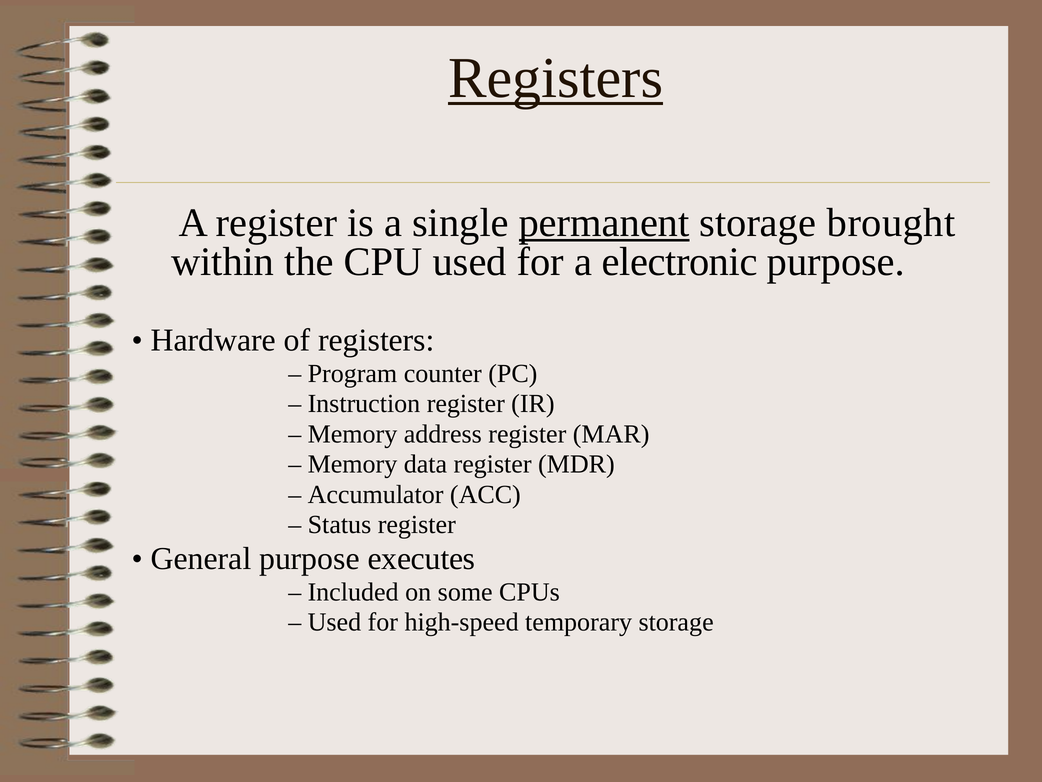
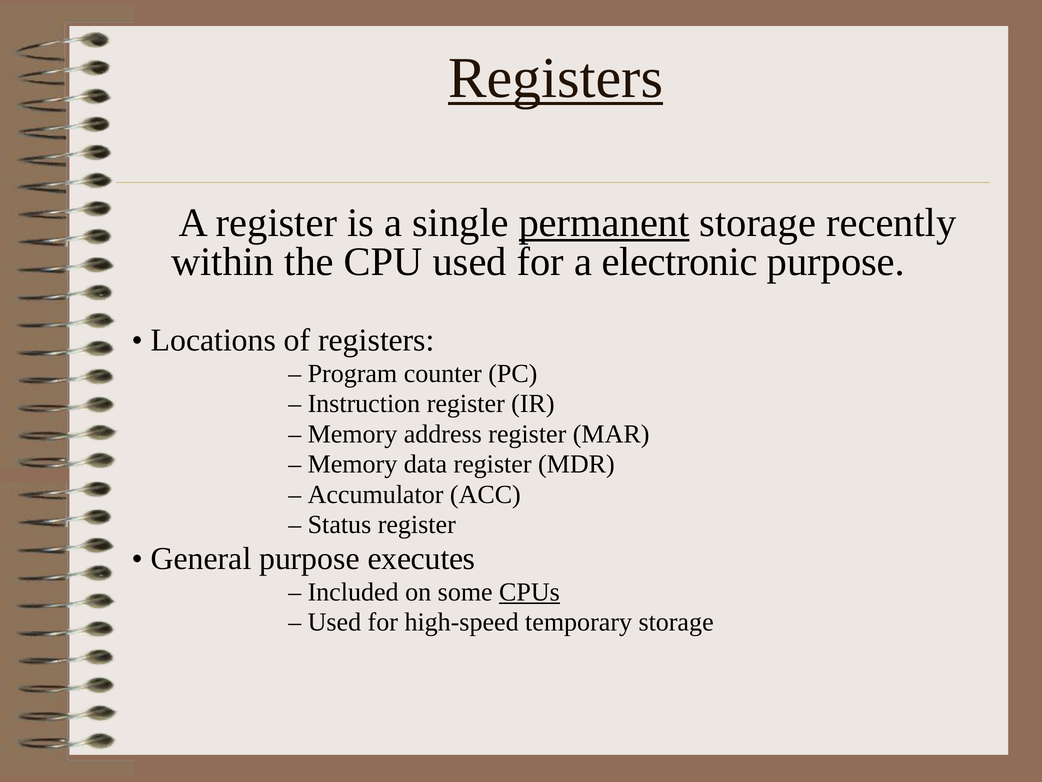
brought: brought -> recently (891, 223)
Hardware: Hardware -> Locations (213, 340)
CPUs underline: none -> present (529, 592)
